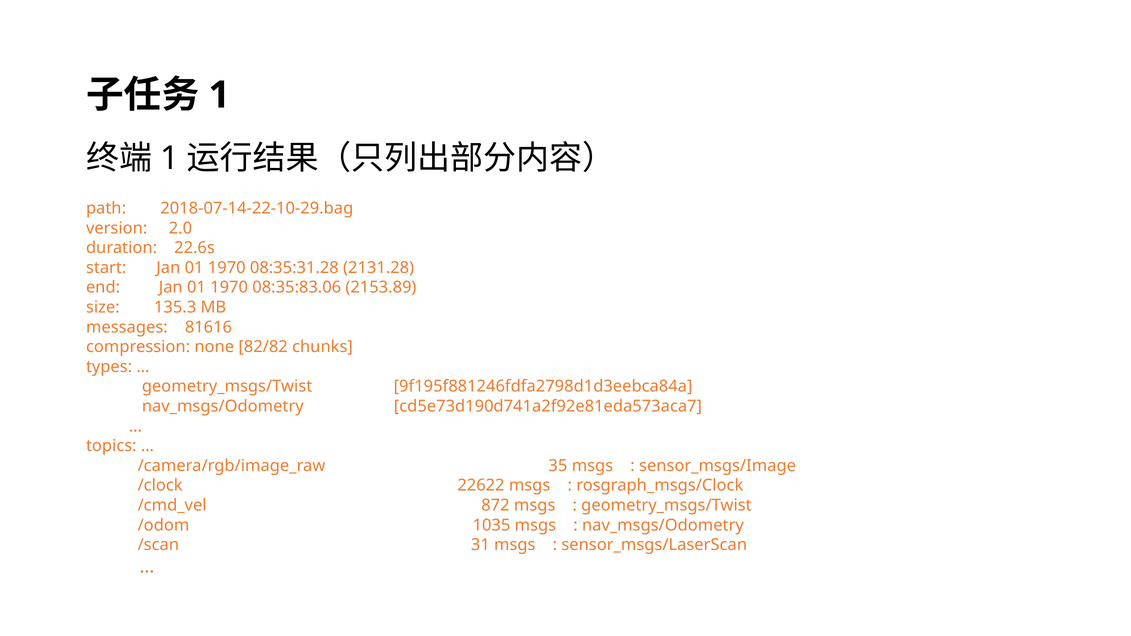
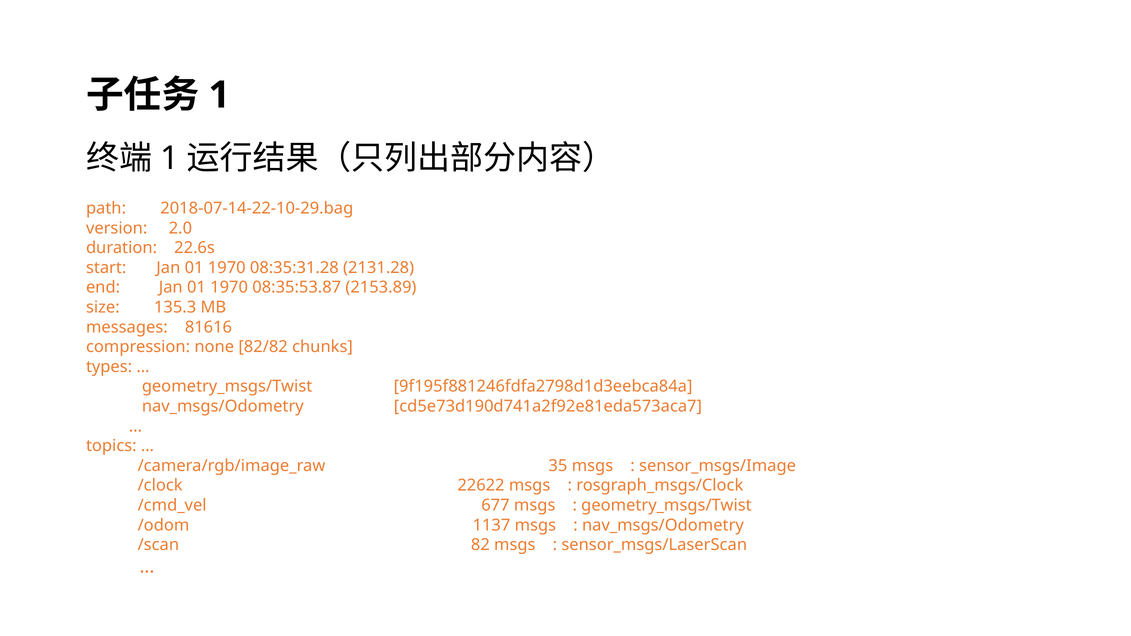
08:35:83.06: 08:35:83.06 -> 08:35:53.87 (297, 288)
872: 872 -> 677 (495, 505)
1035: 1035 -> 1137 (491, 525)
31: 31 -> 82 (480, 545)
